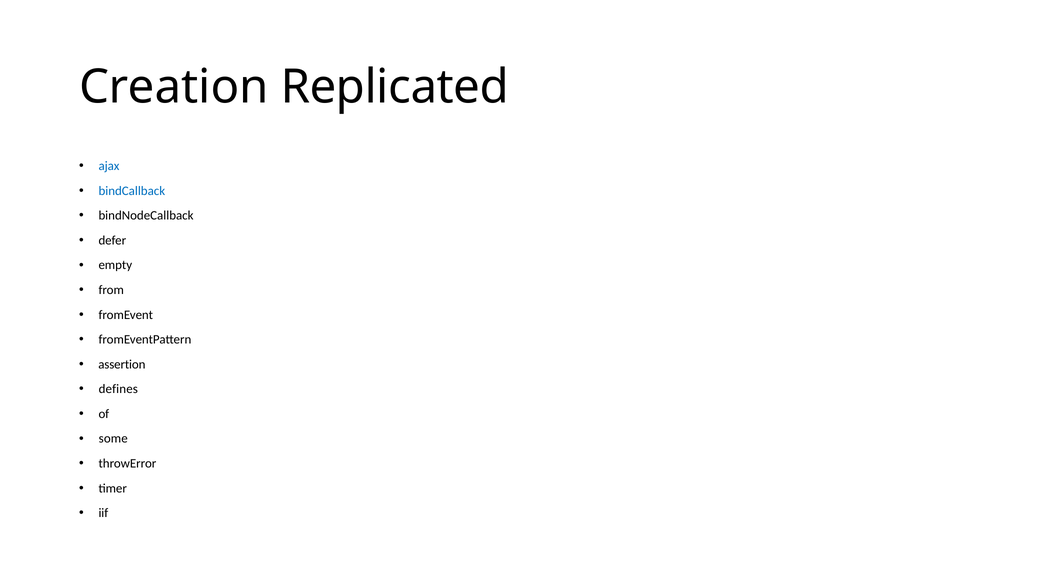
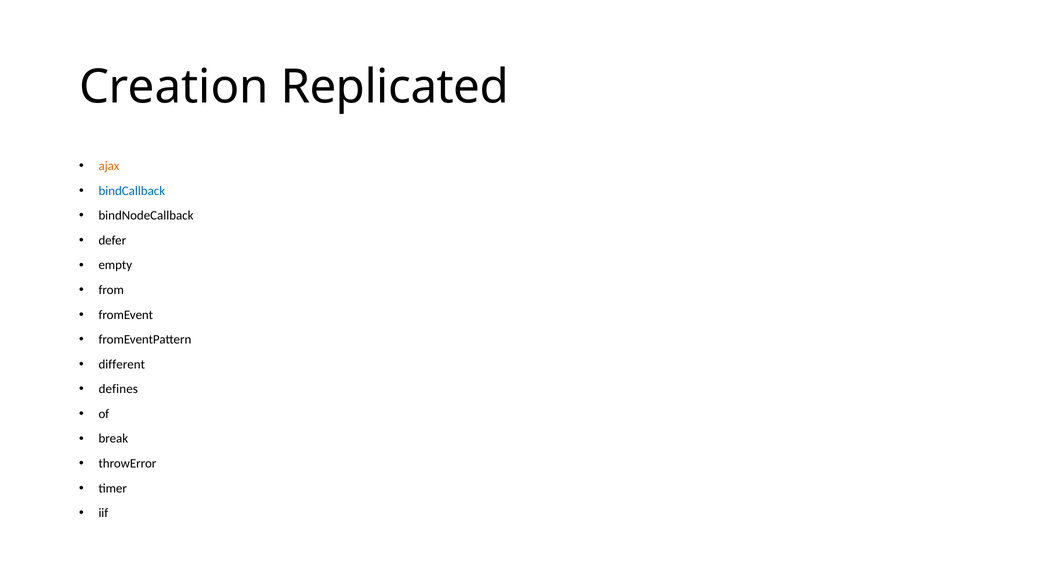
ajax colour: blue -> orange (109, 166)
assertion: assertion -> different (122, 365)
some: some -> break (113, 439)
